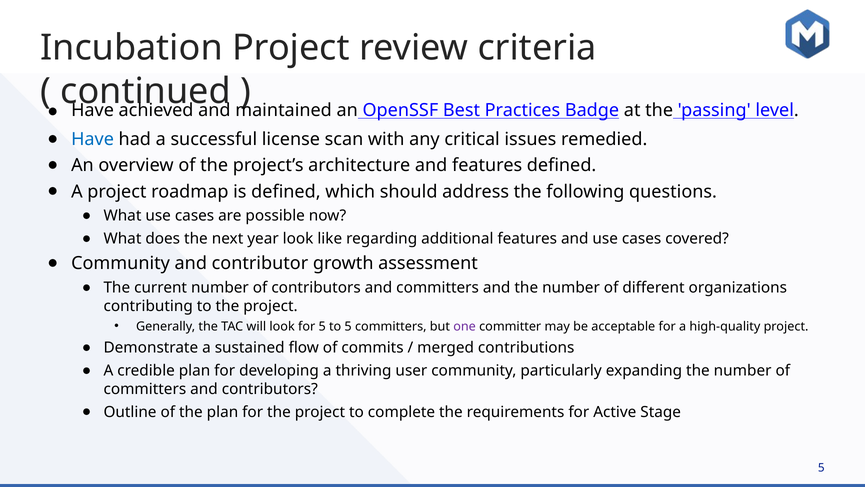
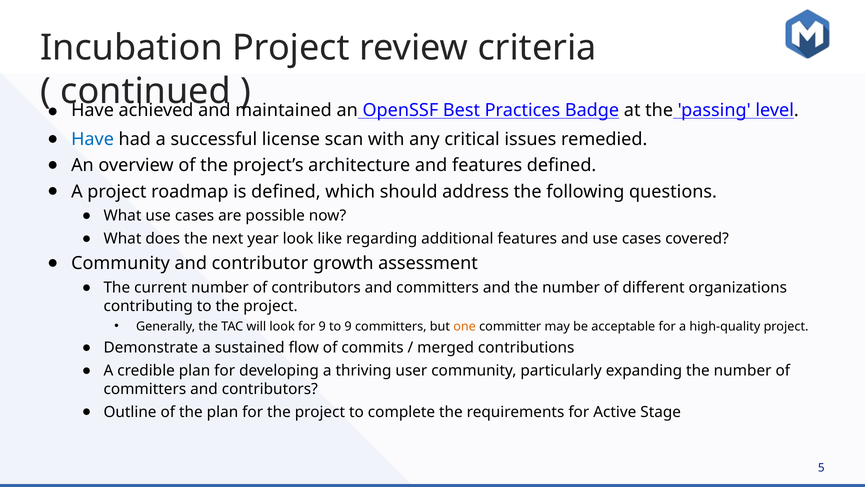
for 5: 5 -> 9 (322, 326)
to 5: 5 -> 9 (348, 326)
one colour: purple -> orange (465, 326)
